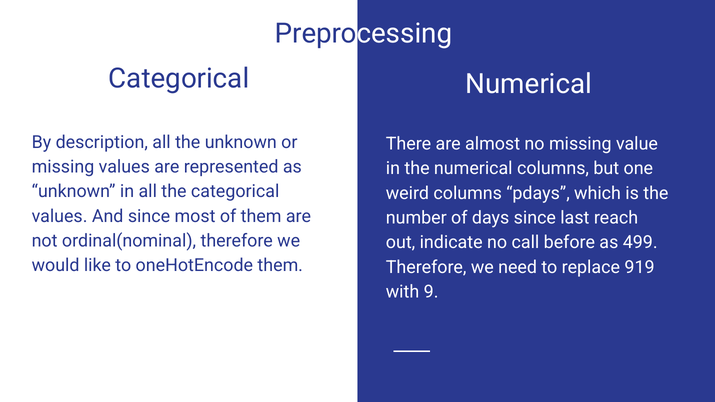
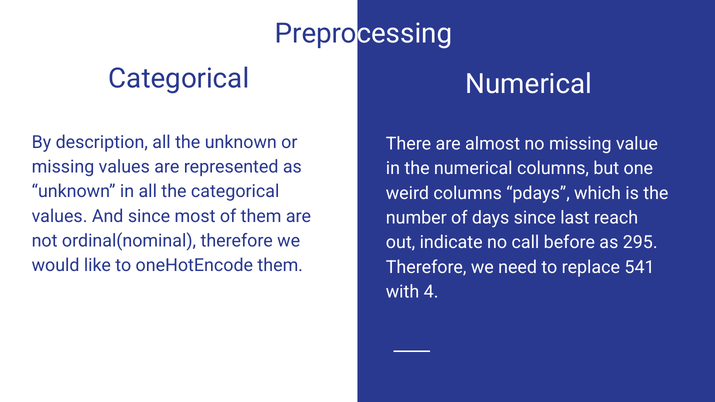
499: 499 -> 295 (640, 243)
919: 919 -> 541 (640, 267)
9: 9 -> 4 (431, 292)
